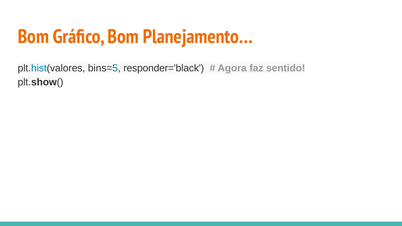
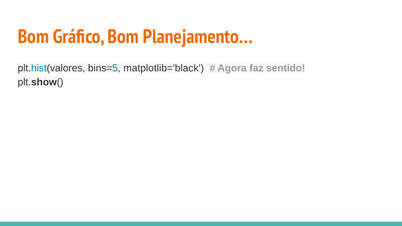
responder='black: responder='black -> matplotlib='black (164, 68)
